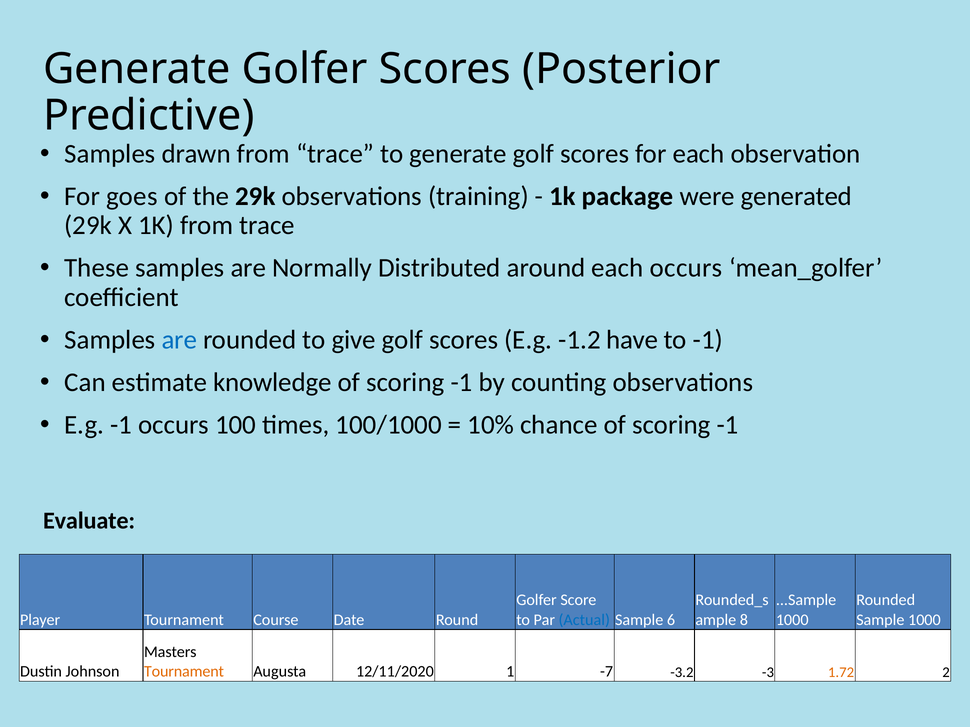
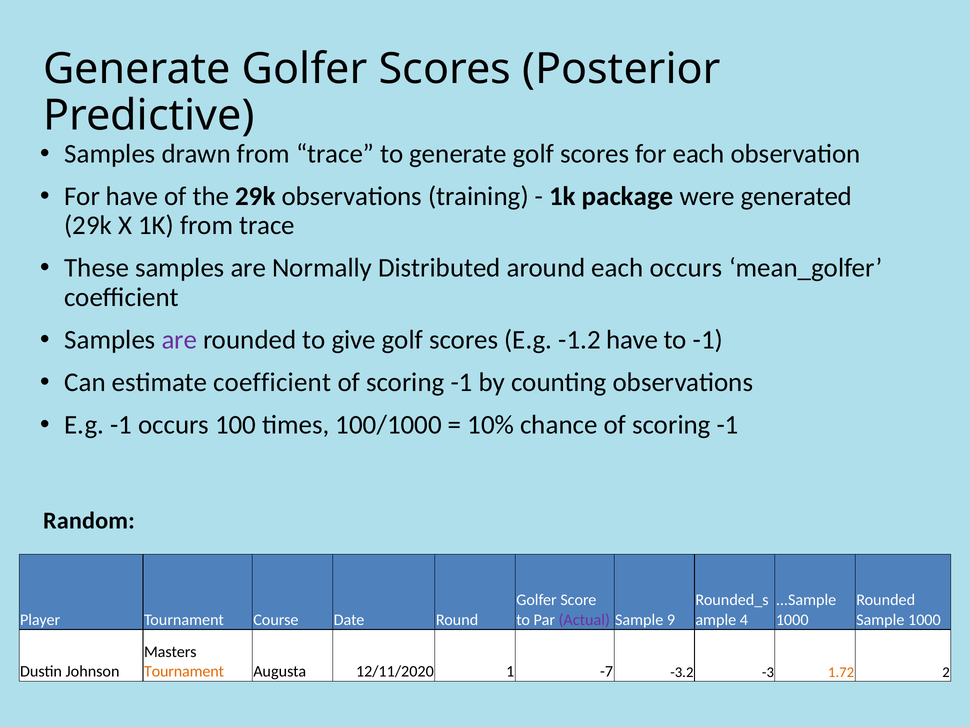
For goes: goes -> have (132, 196)
are colour: blue -> purple (179, 340)
estimate knowledge: knowledge -> coefficient (272, 383)
Evaluate: Evaluate -> Random (89, 521)
Actual colour: blue -> purple (584, 620)
6: 6 -> 9 (671, 620)
8: 8 -> 4 (744, 620)
